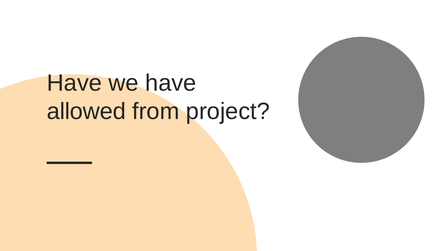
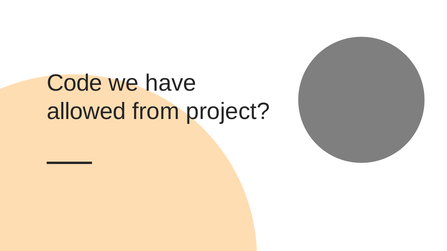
Have: Have -> Code (75, 83)
